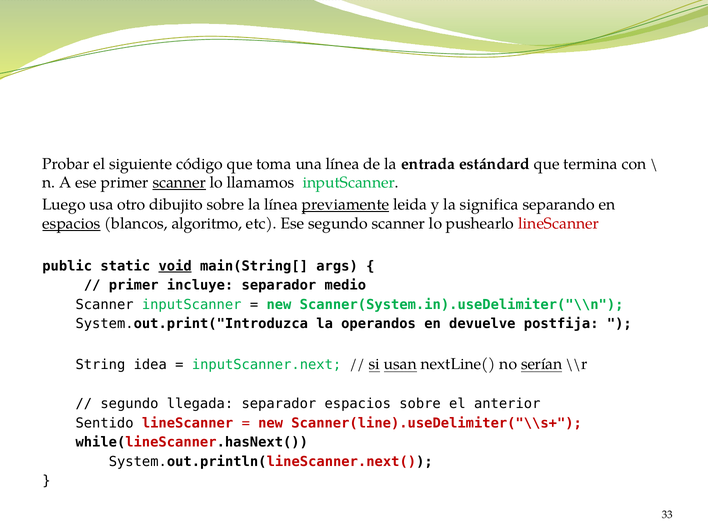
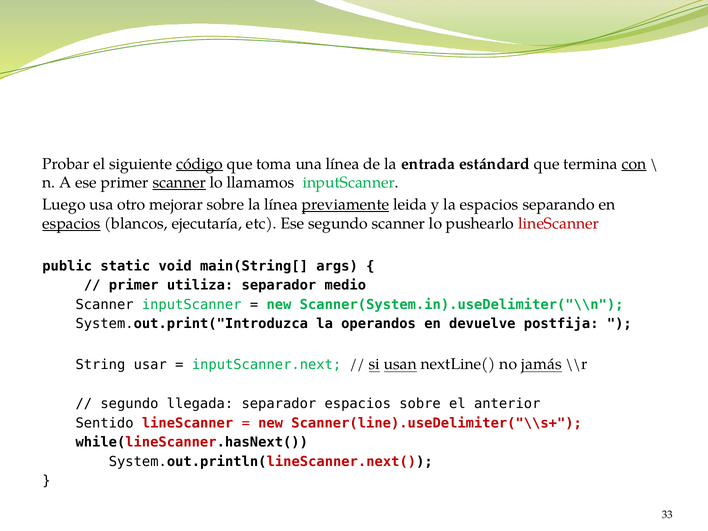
código underline: none -> present (200, 164)
con underline: none -> present (634, 164)
dibujito: dibujito -> mejorar (176, 205)
la significa: significa -> espacios (489, 205)
algoritmo: algoritmo -> ejecutaría (207, 224)
void underline: present -> none (175, 266)
incluye: incluye -> utiliza (200, 285)
idea: idea -> usar (150, 365)
serían: serían -> jamás (541, 364)
